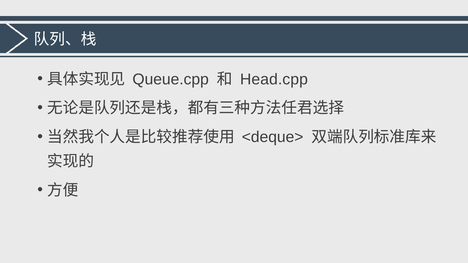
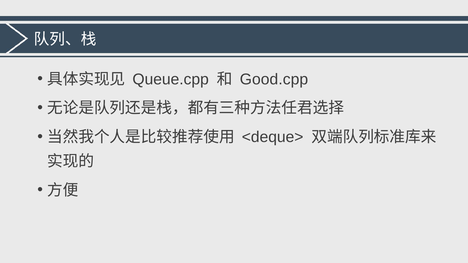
Head.cpp: Head.cpp -> Good.cpp (274, 79)
